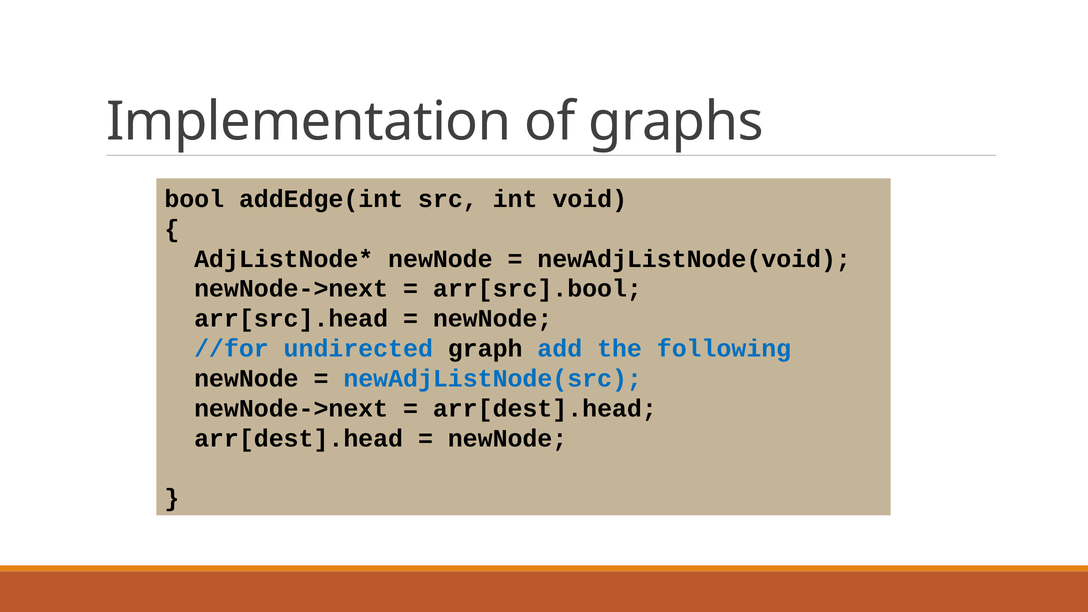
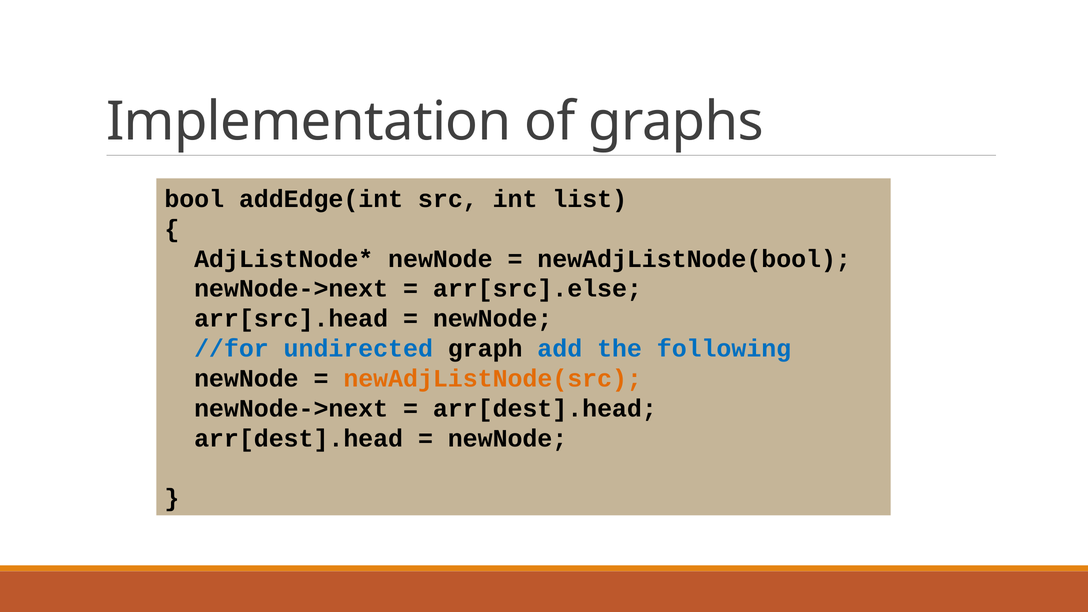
void: void -> list (590, 199)
newAdjListNode(void: newAdjListNode(void -> newAdjListNode(bool (694, 259)
arr[src].bool: arr[src].bool -> arr[src].else (537, 289)
newAdjListNode(src colour: blue -> orange (493, 378)
